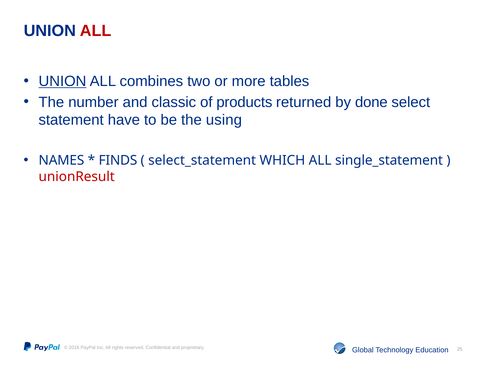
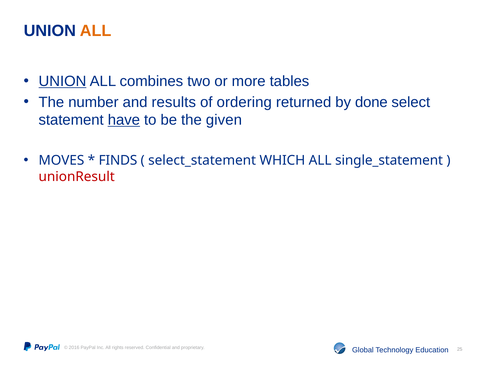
ALL colour: red -> orange (96, 31)
classic: classic -> results (174, 102)
products: products -> ordering (244, 102)
have underline: none -> present (124, 120)
using: using -> given (224, 120)
NAMES: NAMES -> MOVES (61, 160)
